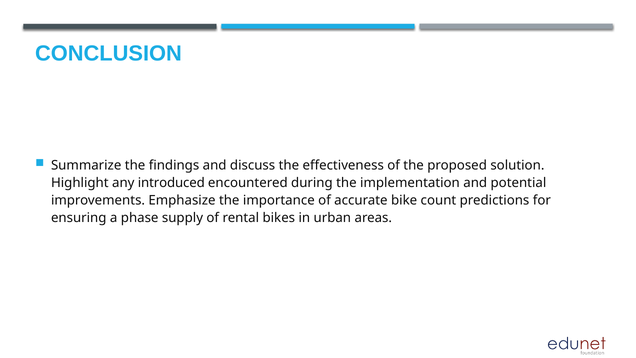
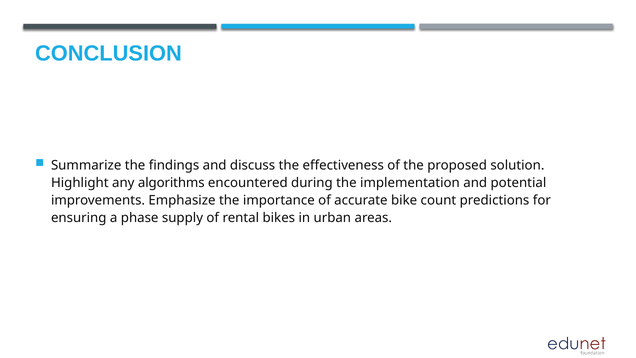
introduced: introduced -> algorithms (171, 183)
